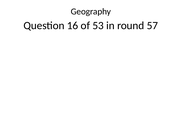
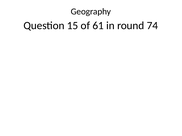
16: 16 -> 15 (73, 26)
53: 53 -> 61 (98, 26)
57: 57 -> 74 (152, 26)
